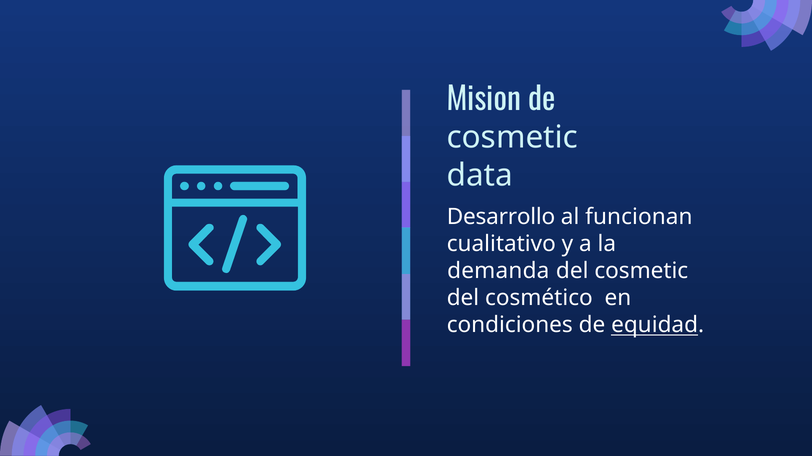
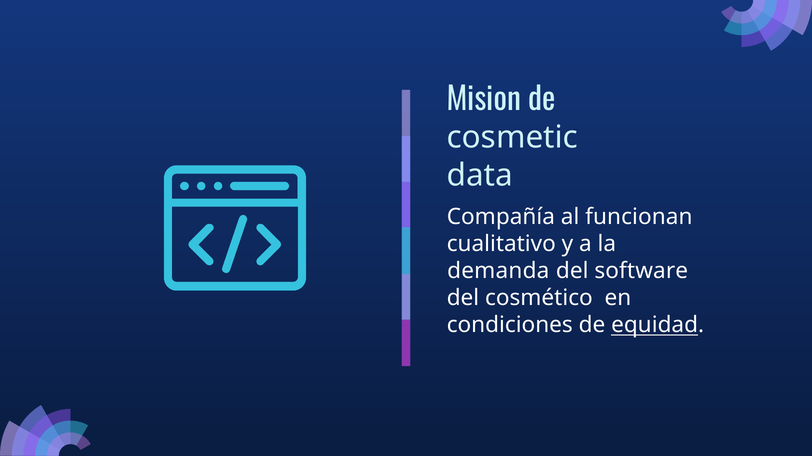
Desarrollo: Desarrollo -> Compañía (501, 217)
del cosmetic: cosmetic -> software (641, 271)
